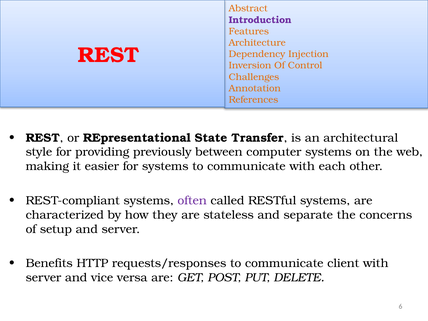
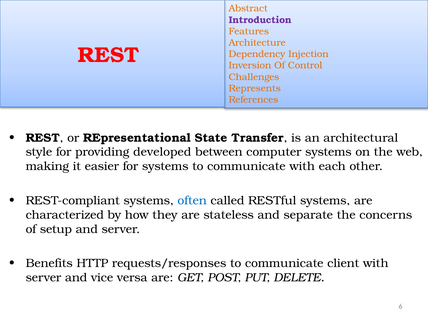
Annotation: Annotation -> Represents (255, 88)
previously: previously -> developed (162, 152)
often colour: purple -> blue (192, 201)
